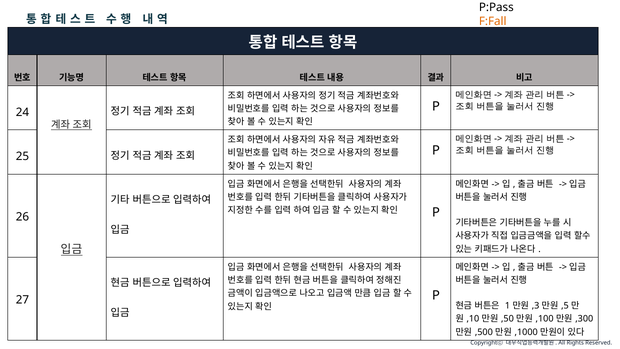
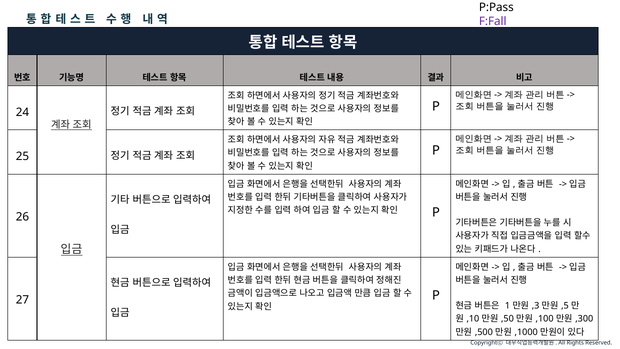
F:Fall colour: orange -> purple (493, 21)
